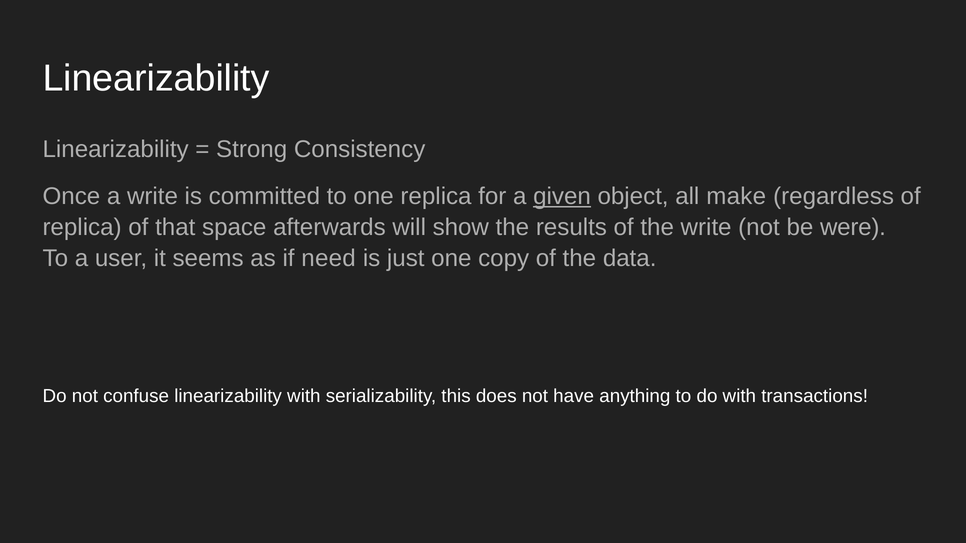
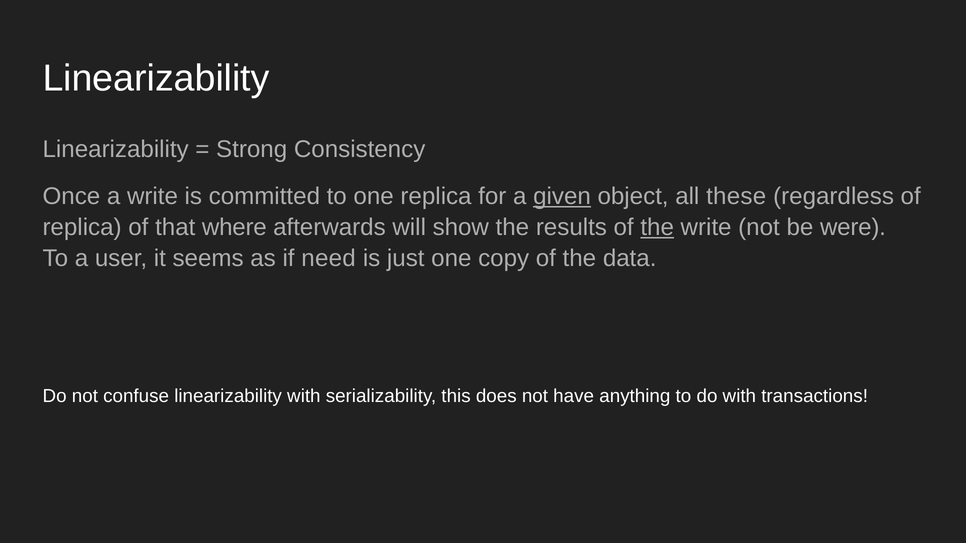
make: make -> these (736, 197)
space: space -> where (234, 228)
the underline: none -> present (657, 228)
